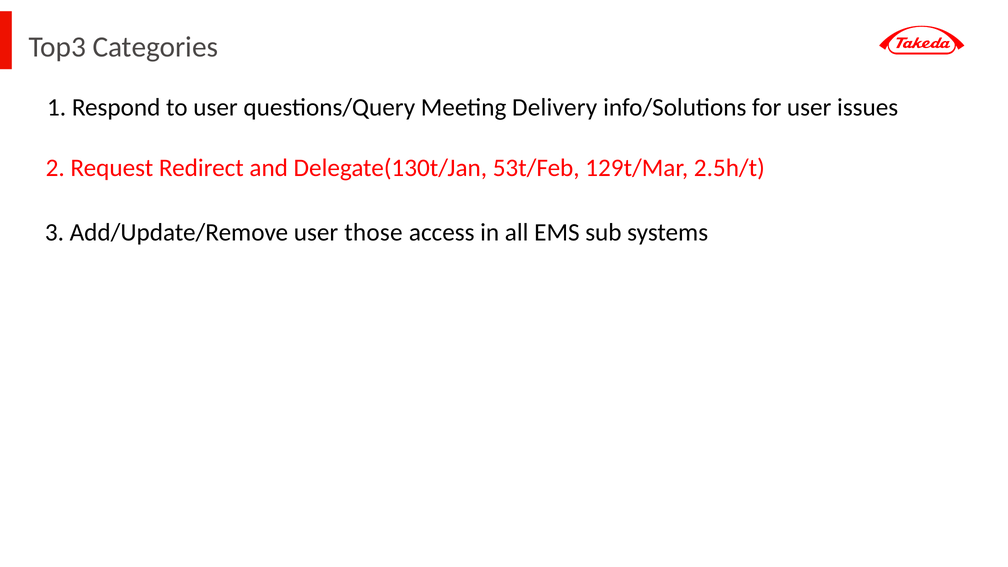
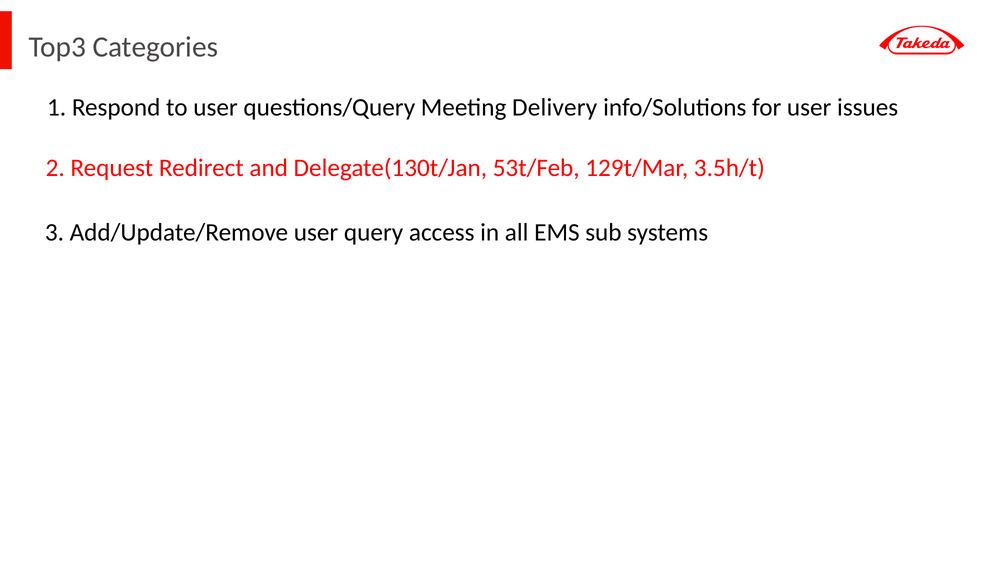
2.5h/t: 2.5h/t -> 3.5h/t (729, 168)
those: those -> query (374, 233)
